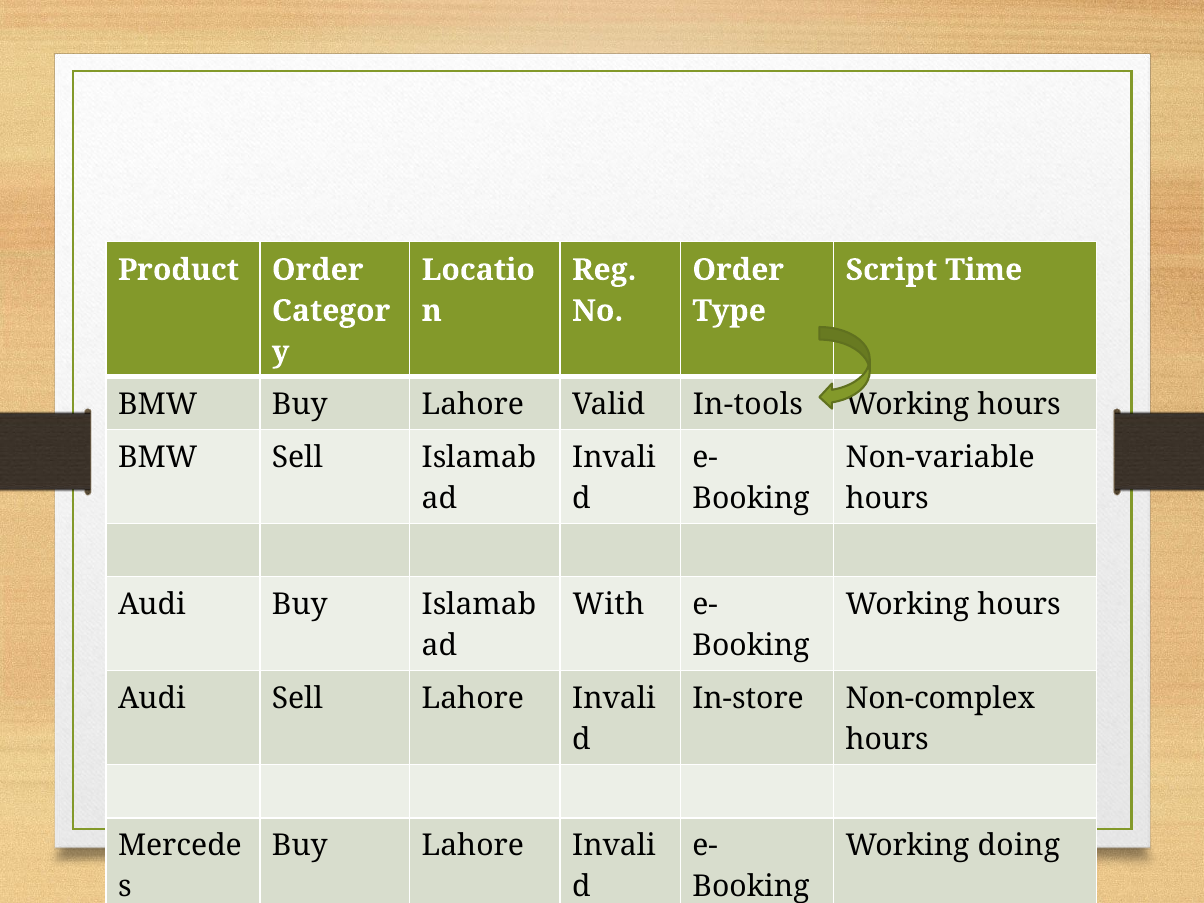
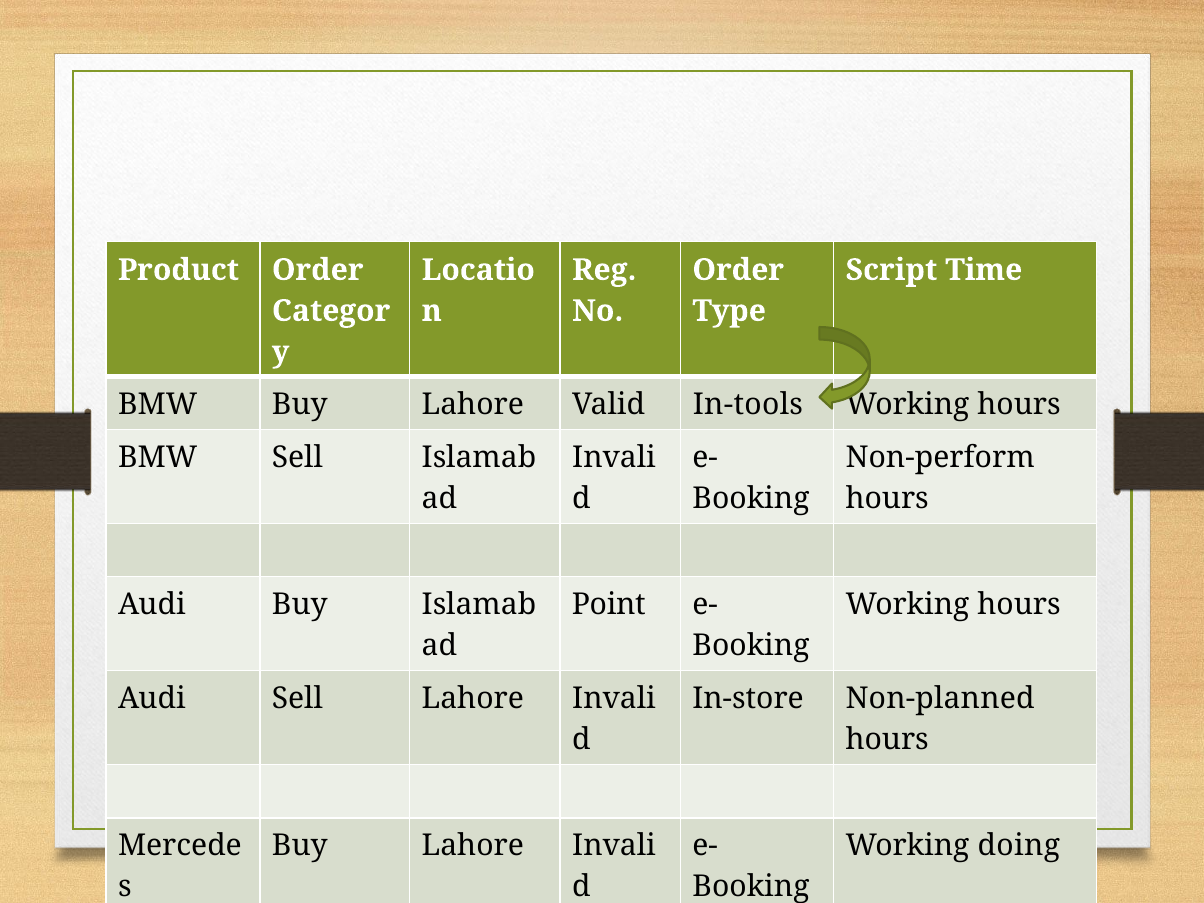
Non-variable: Non-variable -> Non-perform (940, 458)
With: With -> Point (609, 605)
Non-complex: Non-complex -> Non-planned (940, 699)
